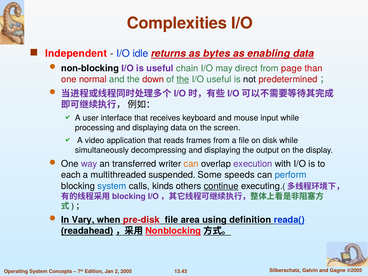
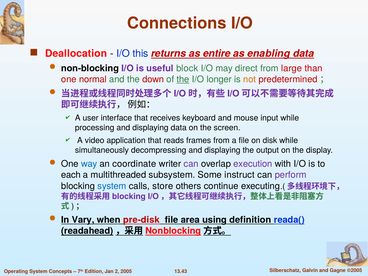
Complexities: Complexities -> Connections (177, 23)
Independent: Independent -> Deallocation (76, 54)
idle: idle -> this (140, 54)
bytes: bytes -> entire (217, 54)
chain: chain -> block (187, 68)
page: page -> large (292, 68)
I/O useful: useful -> longer (219, 79)
not colour: black -> orange (250, 79)
way colour: purple -> blue (89, 164)
transferred: transferred -> coordinate (134, 164)
can colour: orange -> purple (191, 164)
suspended: suspended -> subsystem (172, 175)
speeds: speeds -> instruct (240, 175)
perform colour: blue -> purple (291, 175)
kinds: kinds -> store (163, 186)
continue underline: present -> none (221, 186)
